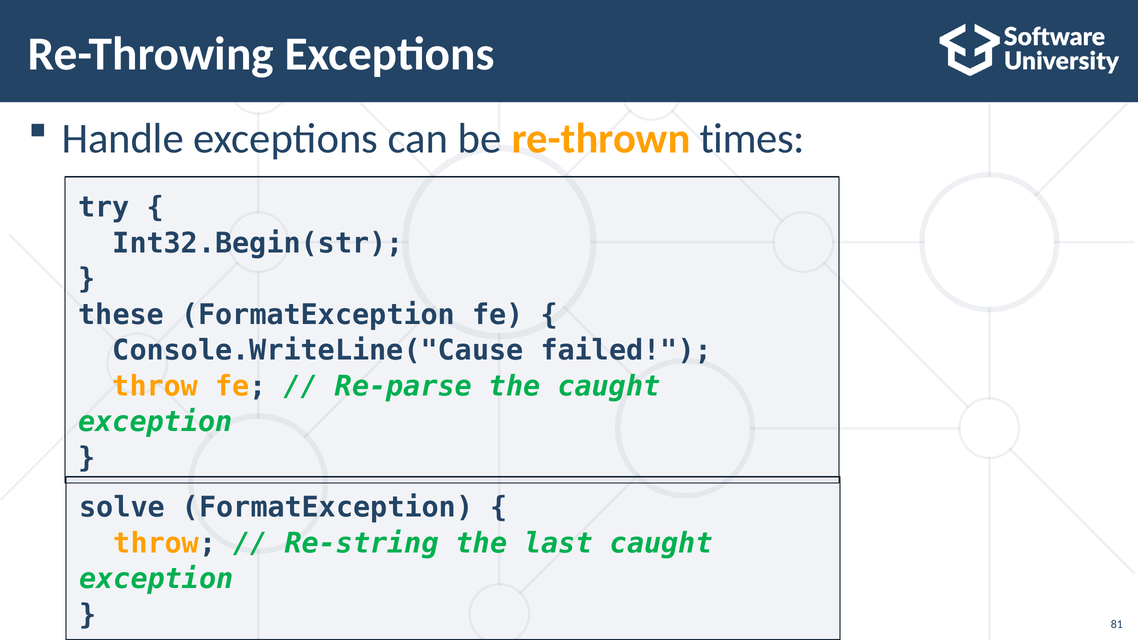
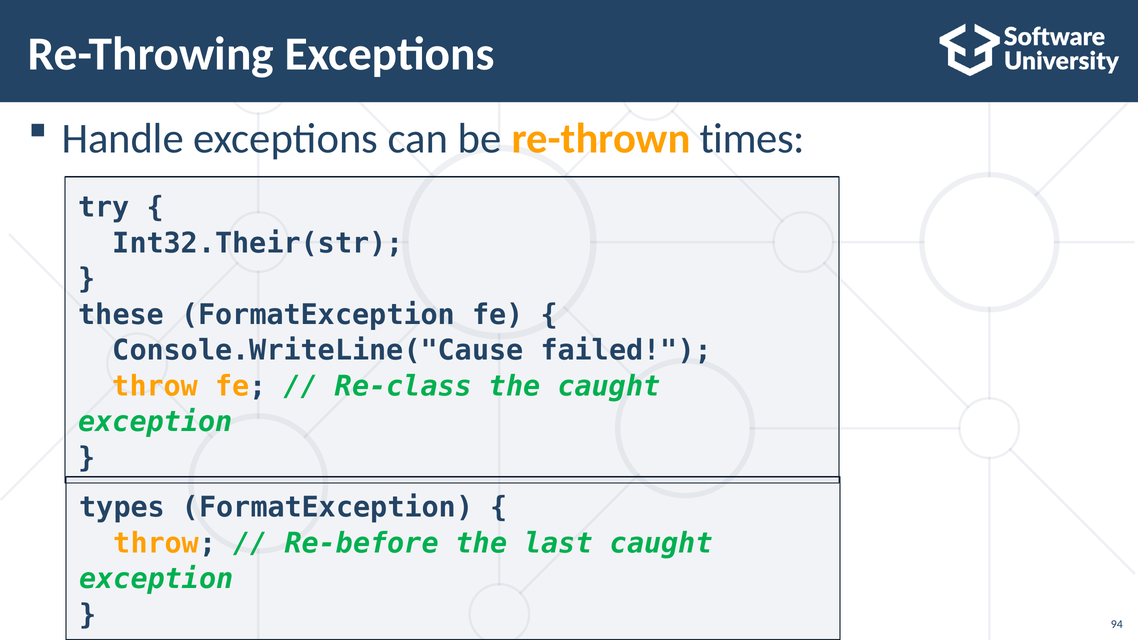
Int32.Begin(str: Int32.Begin(str -> Int32.Their(str (258, 243)
Re-parse: Re-parse -> Re-class (403, 386)
solve: solve -> types (122, 508)
Re-string: Re-string -> Re-before (362, 543)
81: 81 -> 94 (1117, 624)
